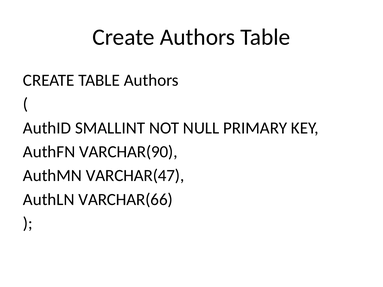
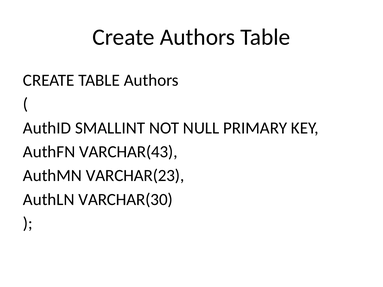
VARCHAR(90: VARCHAR(90 -> VARCHAR(43 (128, 152)
VARCHAR(47: VARCHAR(47 -> VARCHAR(23 (135, 176)
VARCHAR(66: VARCHAR(66 -> VARCHAR(30 (126, 200)
